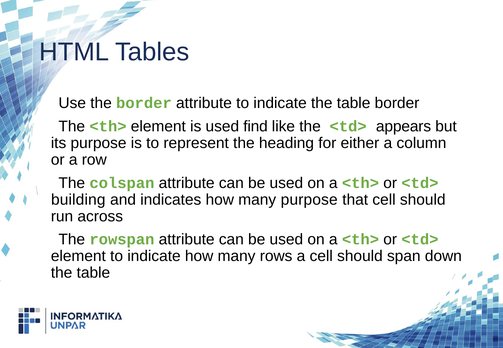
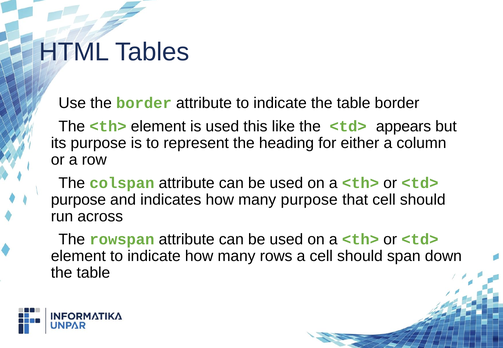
find: find -> this (255, 126)
building: building -> purpose (78, 200)
